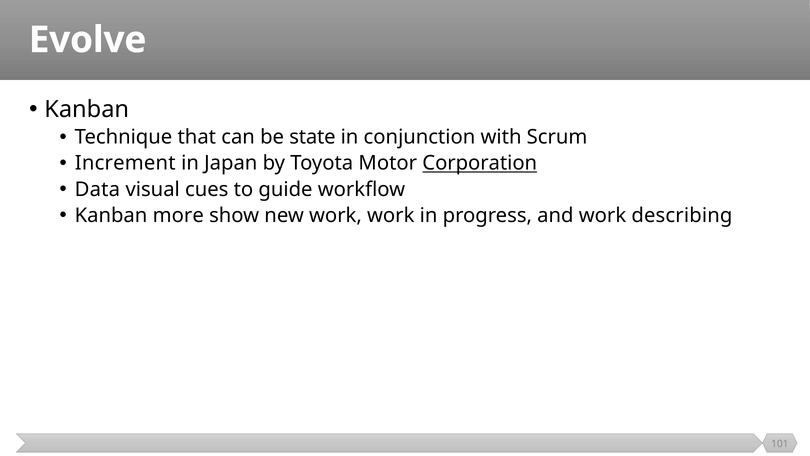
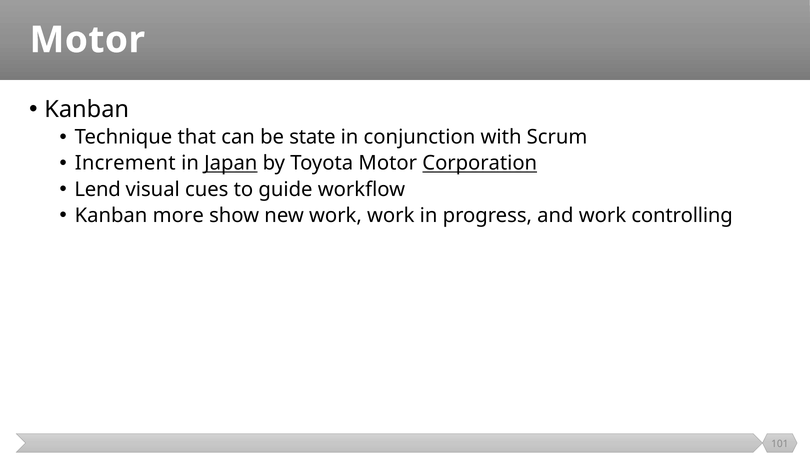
Evolve: Evolve -> Motor (87, 40)
Japan underline: none -> present (231, 163)
Data: Data -> Lend (98, 189)
describing: describing -> controlling (682, 215)
